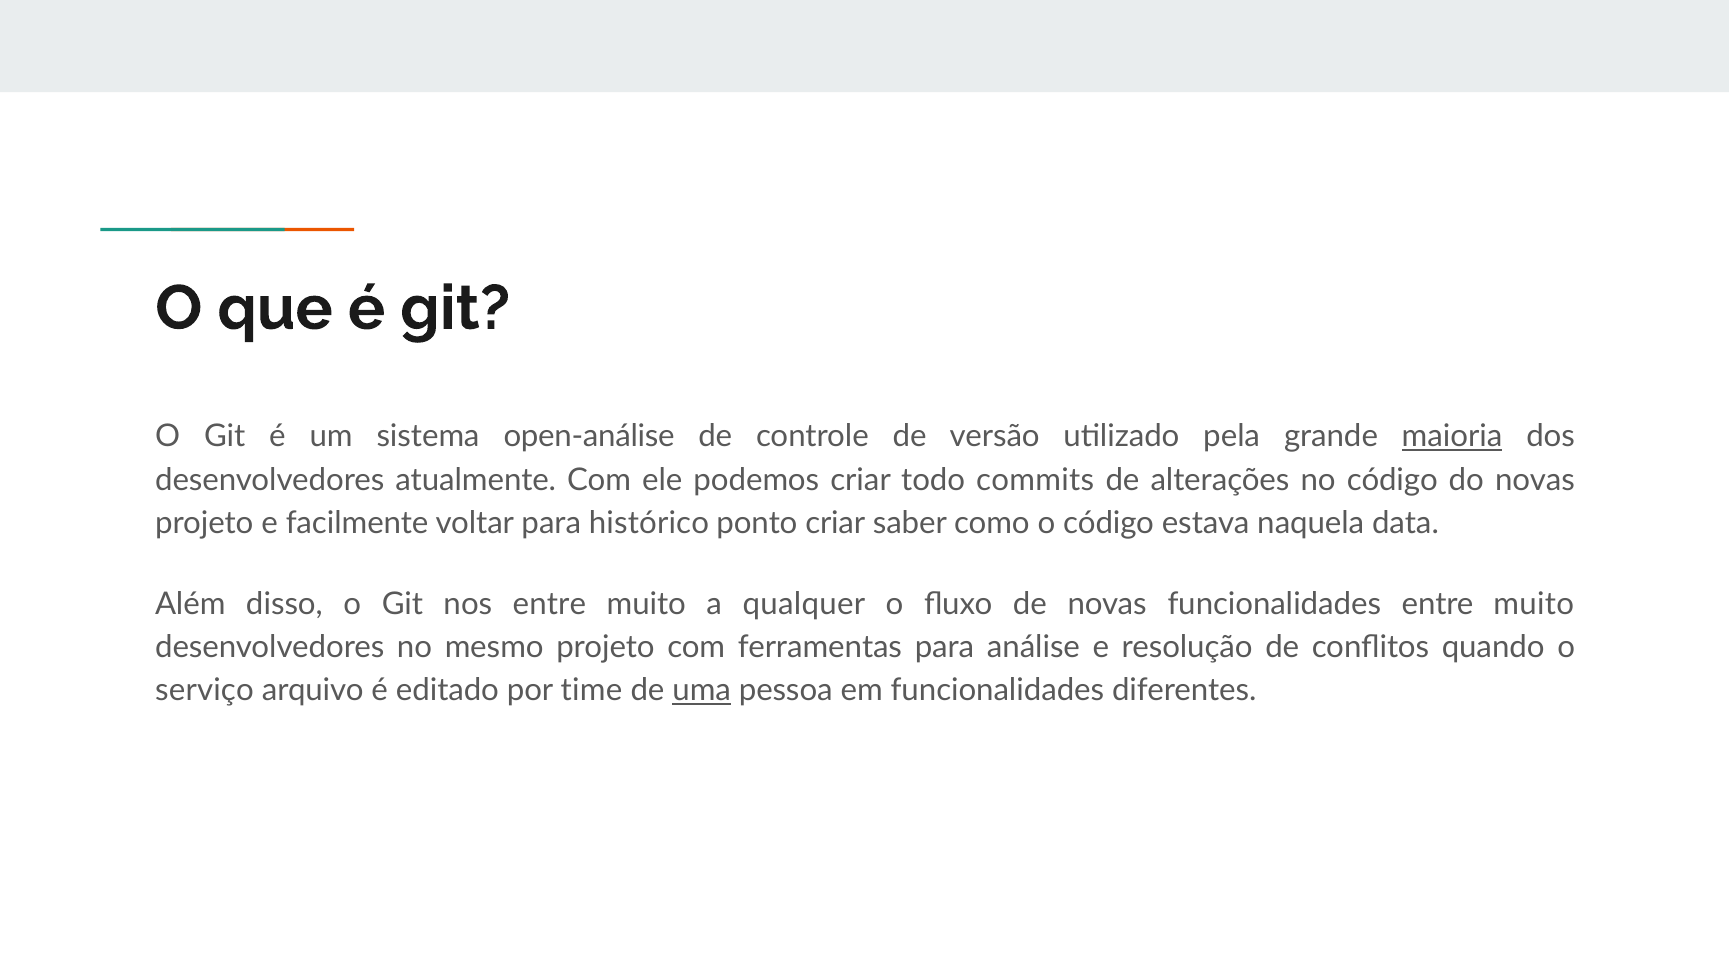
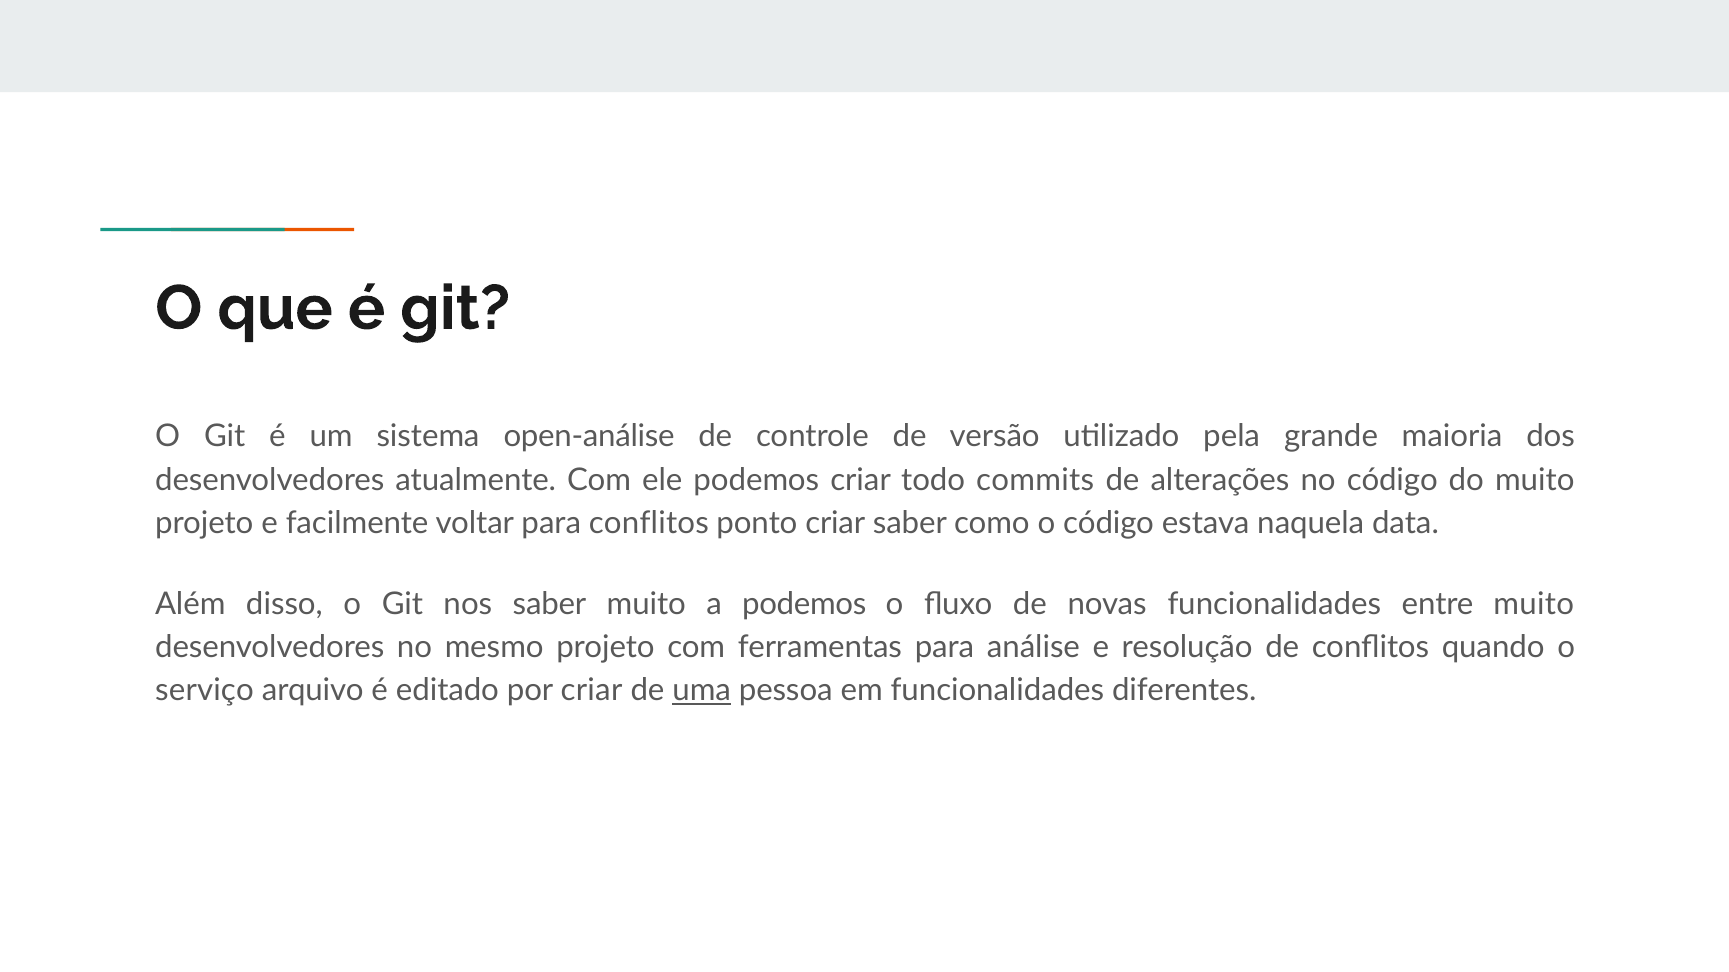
maioria underline: present -> none (1452, 437)
do novas: novas -> muito (1535, 480)
para histórico: histórico -> conflitos (649, 523)
nos entre: entre -> saber (549, 605)
a qualquer: qualquer -> podemos (804, 605)
por time: time -> criar (592, 691)
